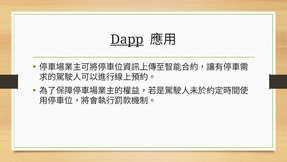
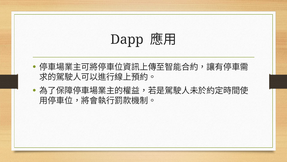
Dapp underline: present -> none (127, 39)
